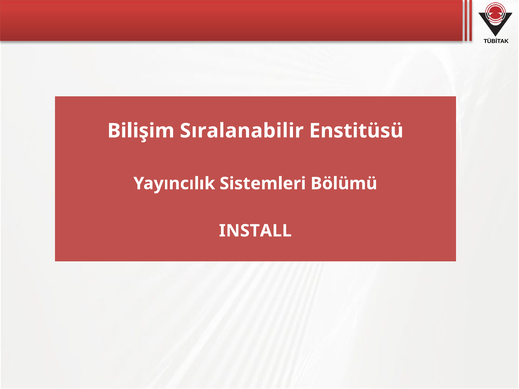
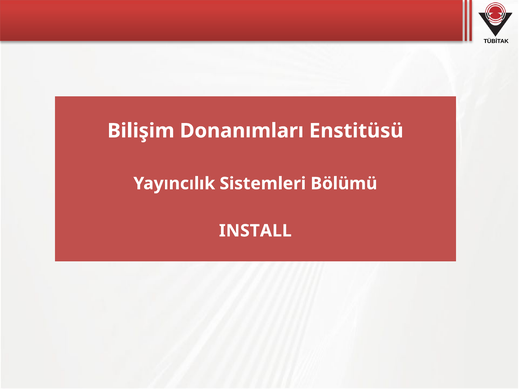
Sıralanabilir: Sıralanabilir -> Donanımları (242, 131)
